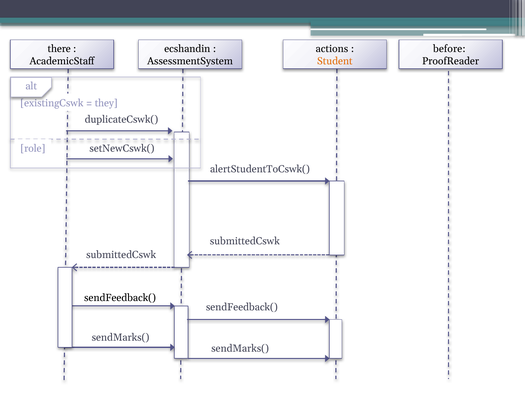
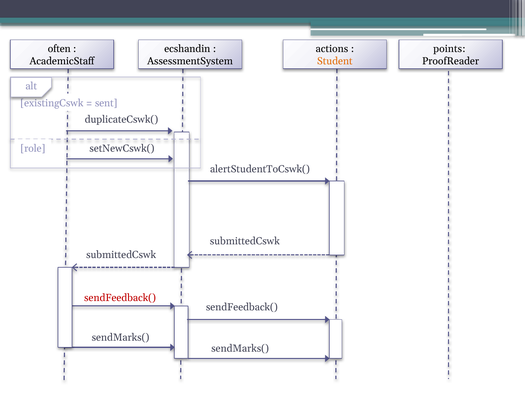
there: there -> often (59, 49)
before: before -> points (449, 49)
they: they -> sent (106, 103)
sendFeedback( colour: black -> red (120, 298)
